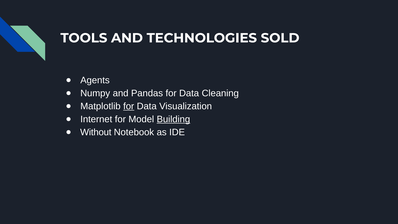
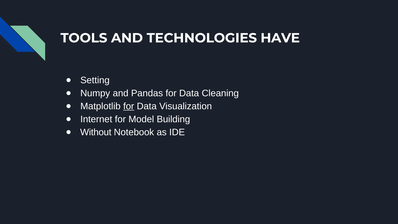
SOLD: SOLD -> HAVE (280, 38)
Agents: Agents -> Setting (95, 80)
Building underline: present -> none (173, 119)
